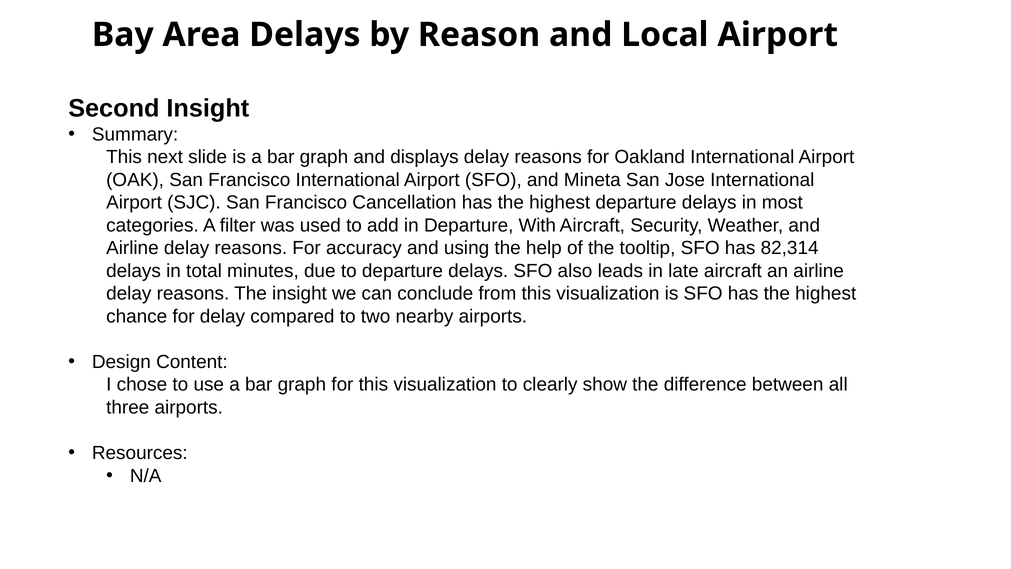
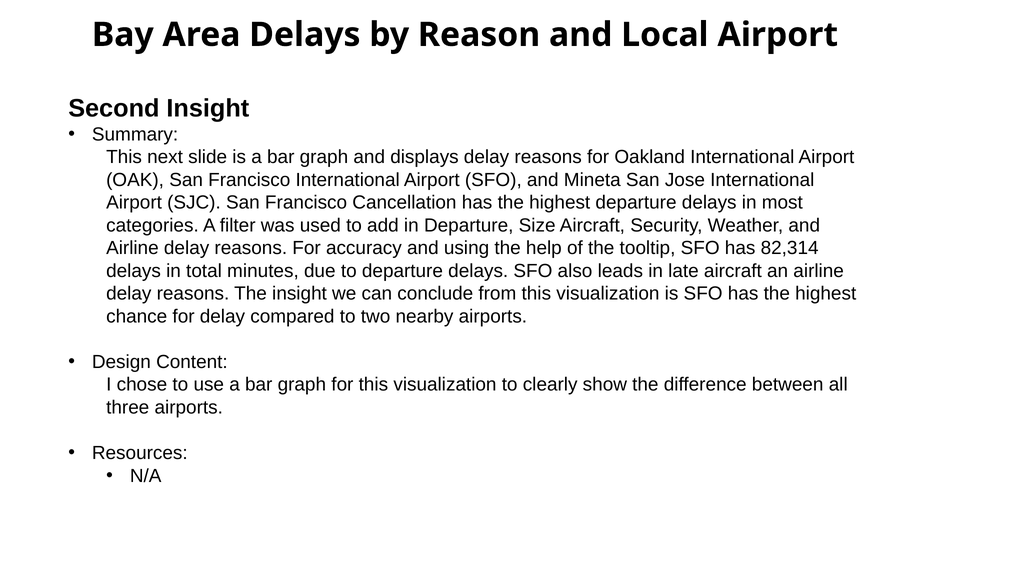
With: With -> Size (537, 225)
